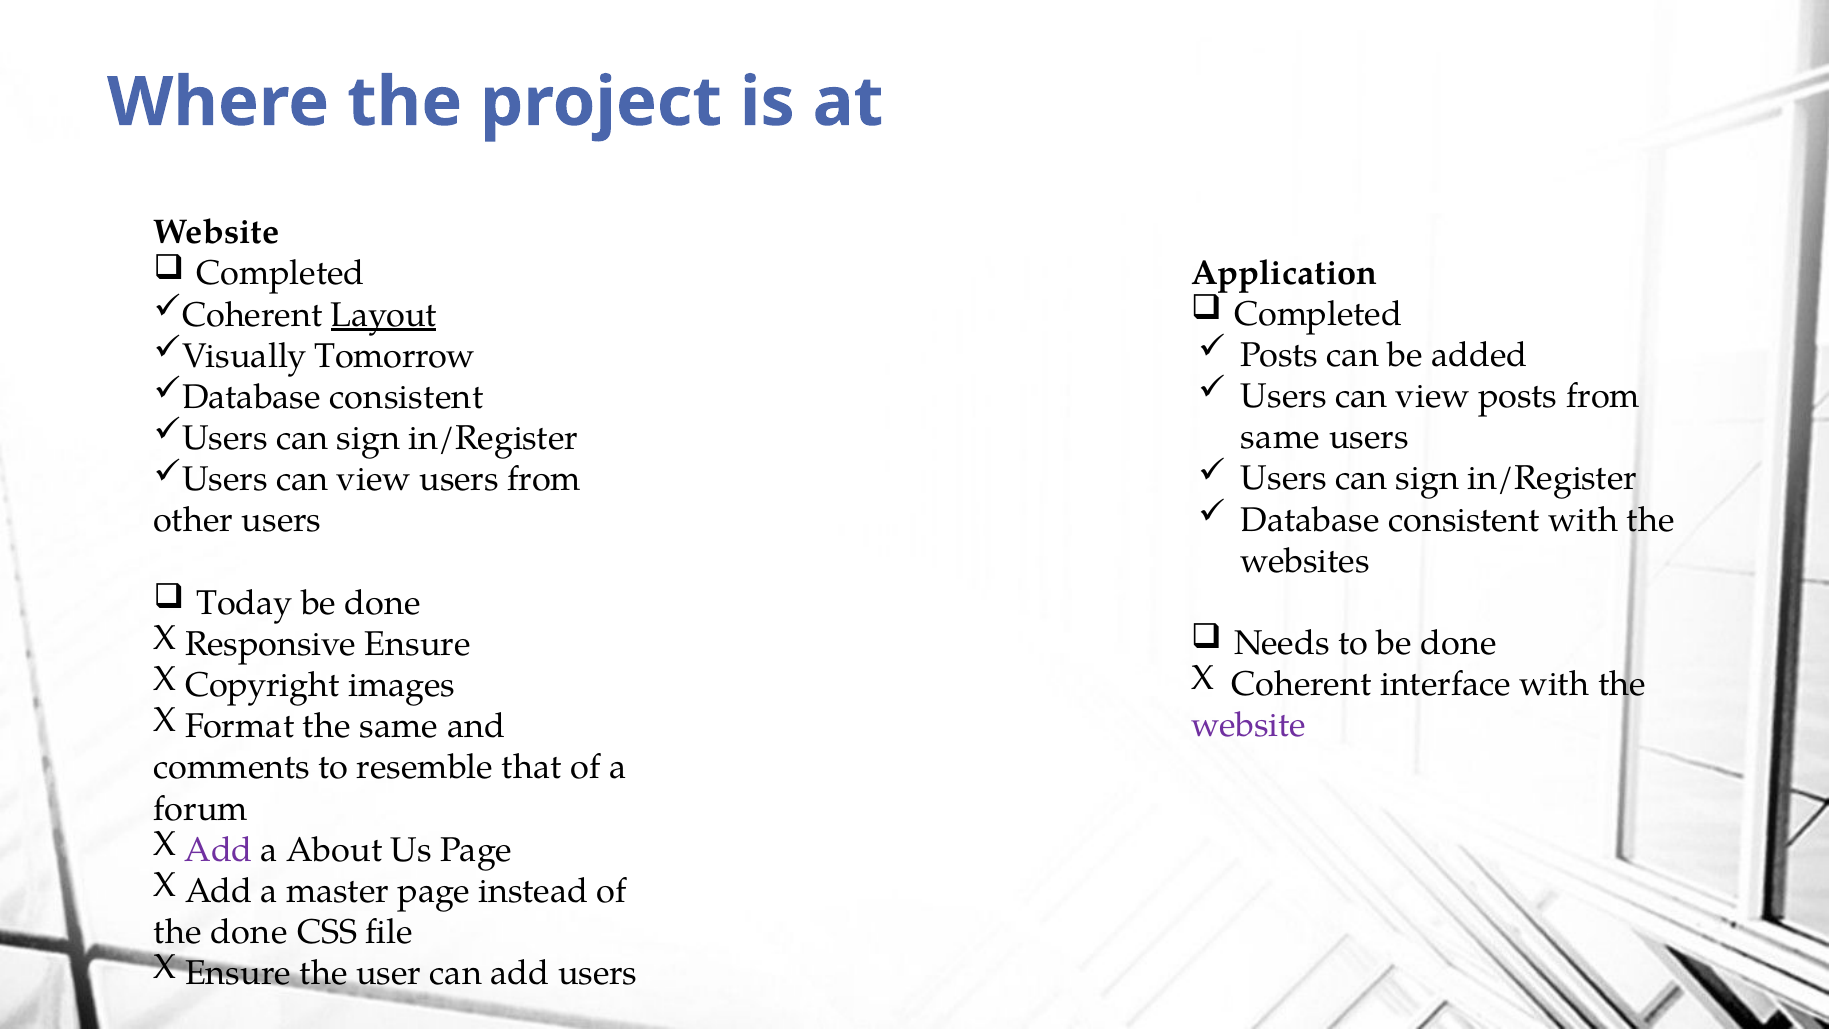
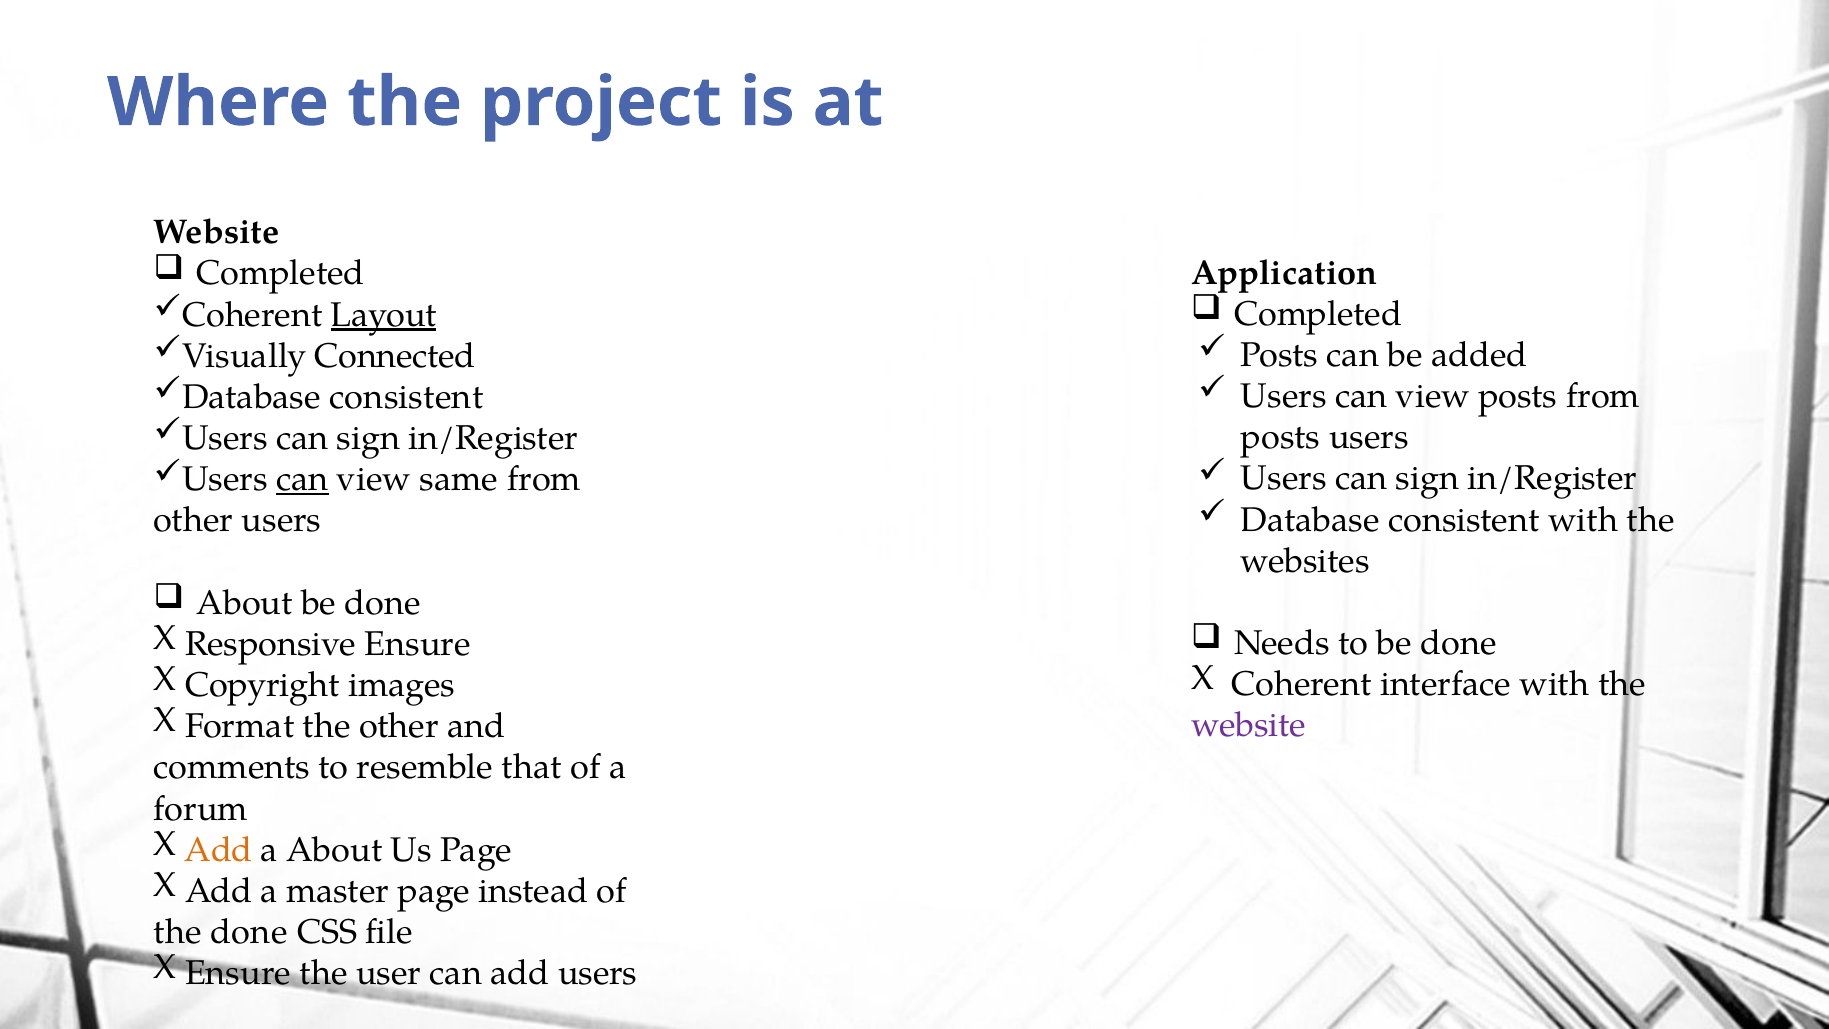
Tomorrow: Tomorrow -> Connected (395, 356)
same: same -> posts (1281, 437)
can underline: none -> present (302, 479)
view users: users -> same (459, 479)
Today: Today -> About (245, 603)
the same: same -> other (399, 726)
Add colour: purple -> orange (219, 850)
